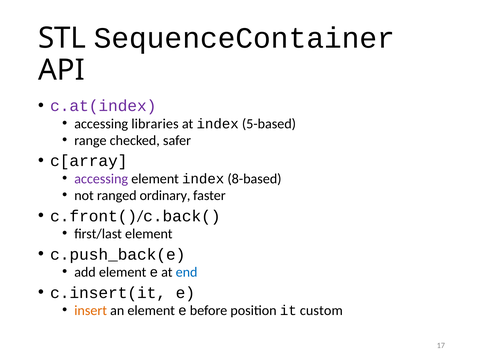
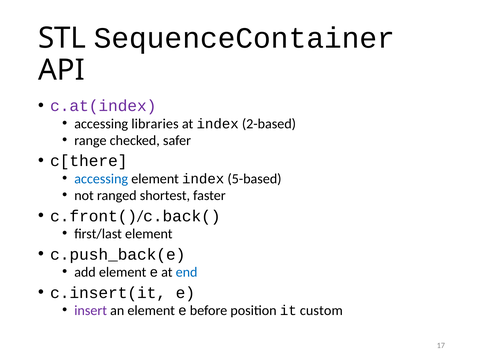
5-based: 5-based -> 2-based (269, 124)
c[array: c[array -> c[there (89, 161)
accessing colour: purple -> blue (101, 179)
8-based: 8-based -> 5-based (254, 179)
ordinary: ordinary -> shortest (165, 196)
insert colour: orange -> purple (91, 311)
